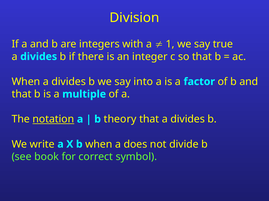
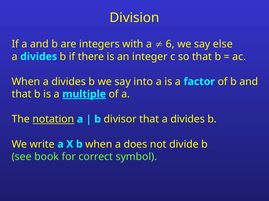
1: 1 -> 6 (170, 44)
true: true -> else (223, 44)
multiple underline: none -> present (84, 94)
theory: theory -> divisor (120, 120)
